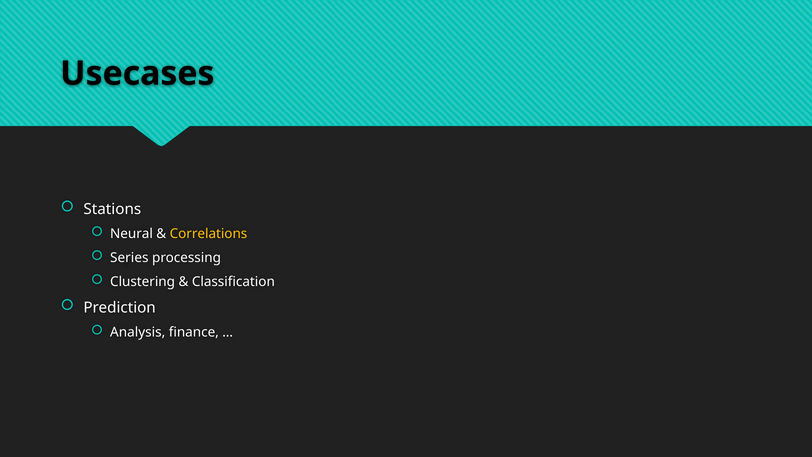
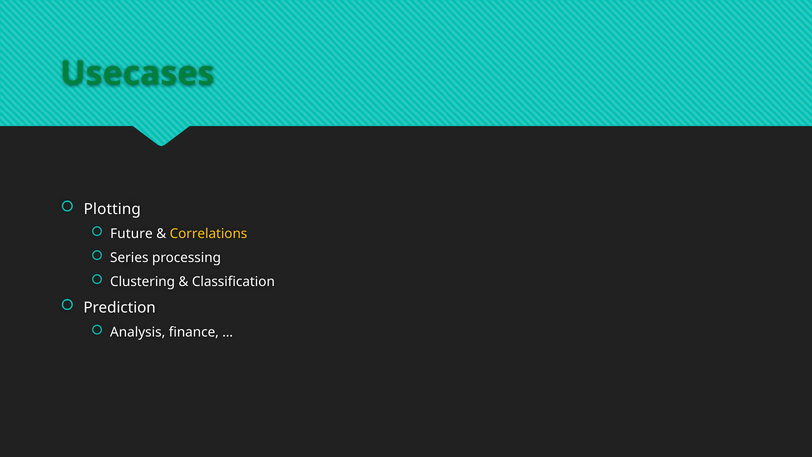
Usecases colour: black -> green (137, 73)
Stations: Stations -> Plotting (112, 209)
Neural: Neural -> Future (131, 234)
